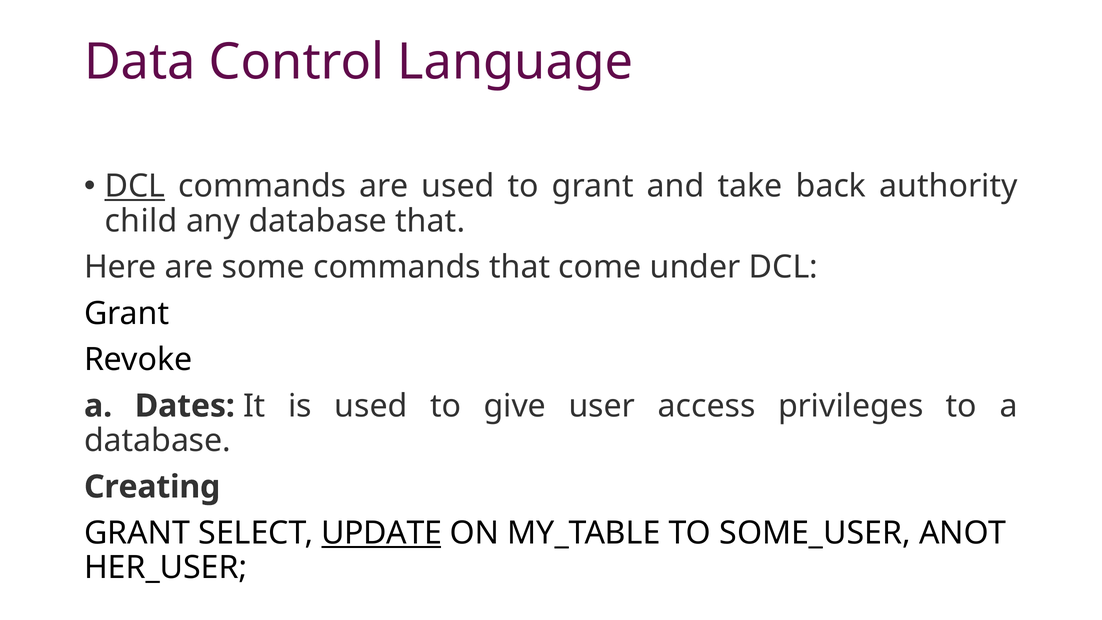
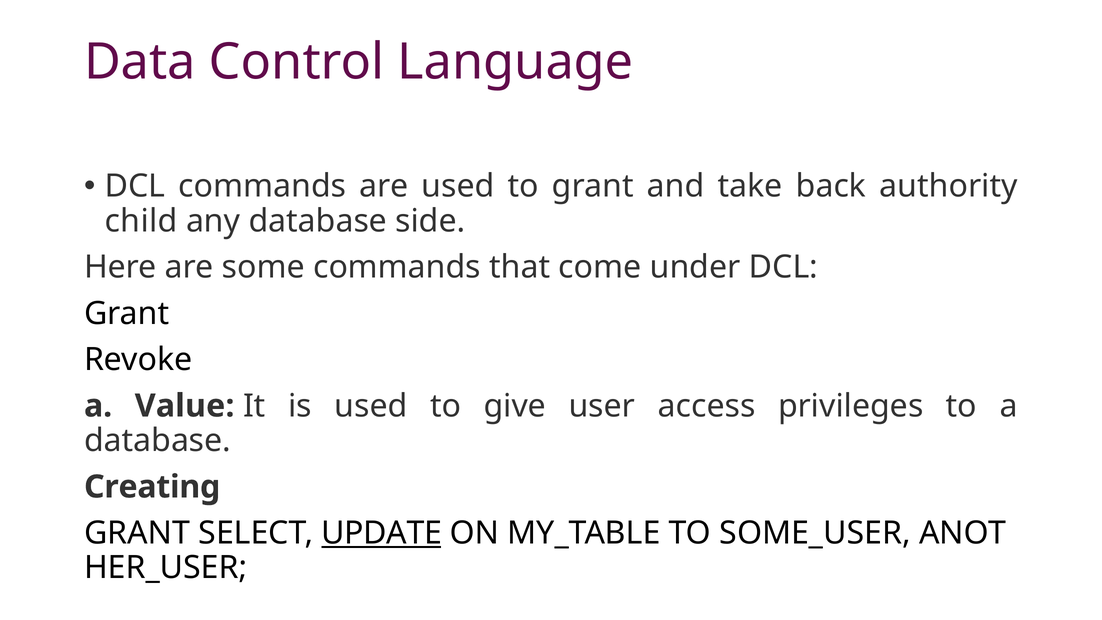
DCL underline: present -> none (135, 186)
database that: that -> side (430, 221)
Dates: Dates -> Value (185, 406)
